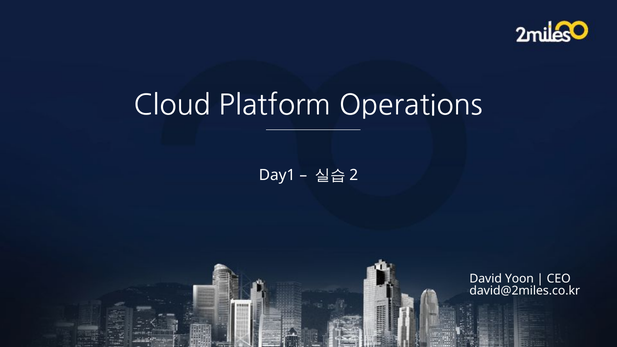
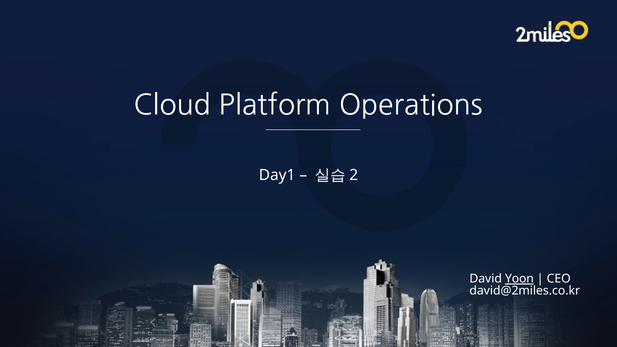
Yoon underline: none -> present (519, 279)
